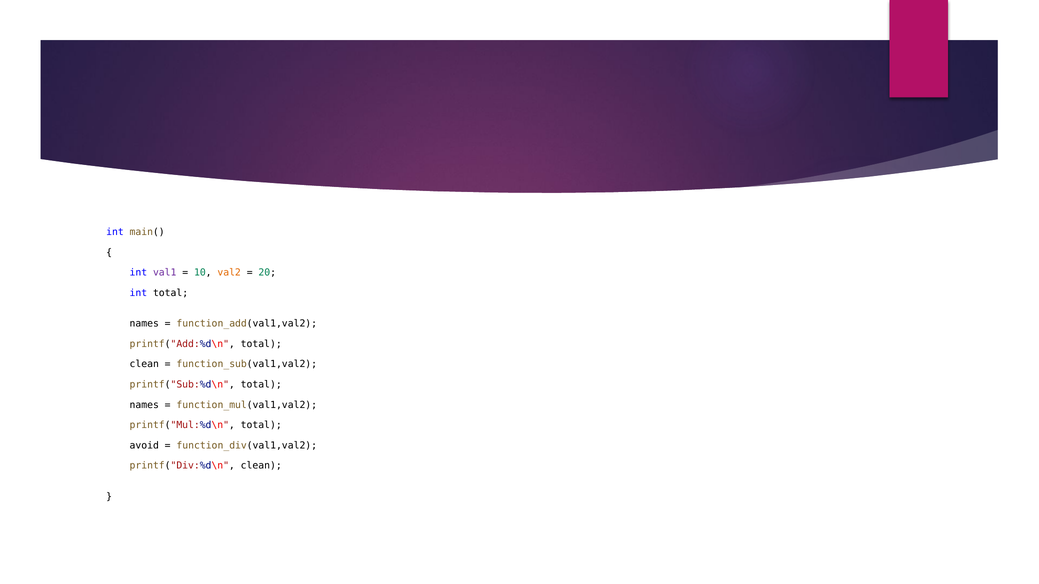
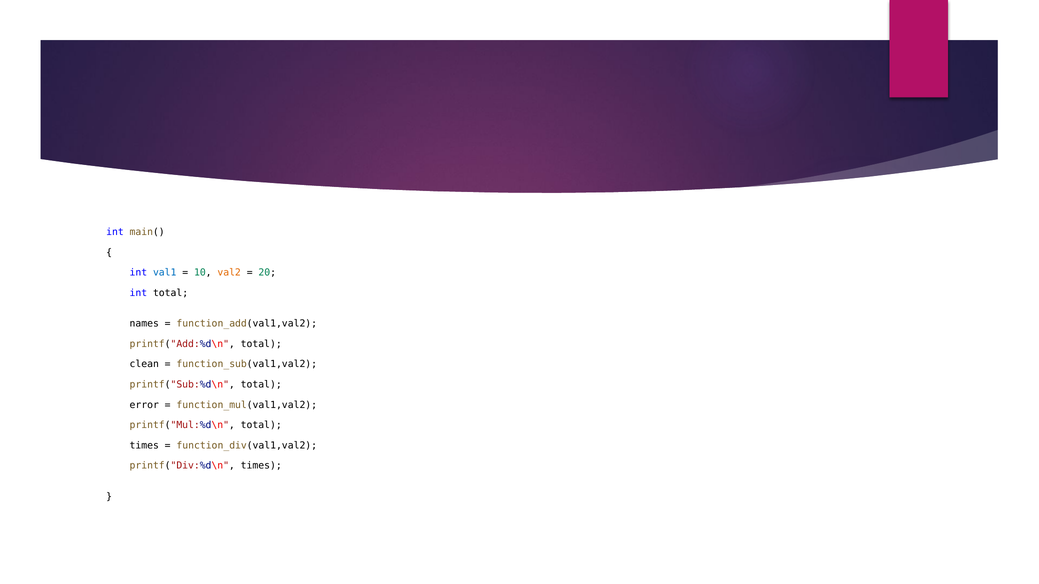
val1 colour: purple -> blue (165, 273)
names: names -> error (144, 405)
avoid: avoid -> times (144, 446)
printf("Div:%d\n clean: clean -> times (261, 466)
